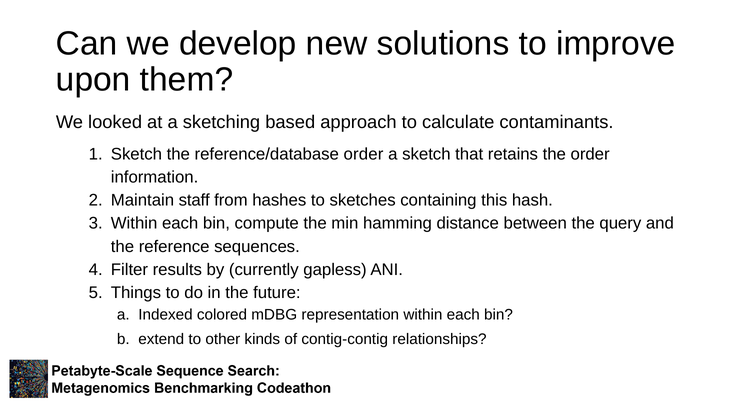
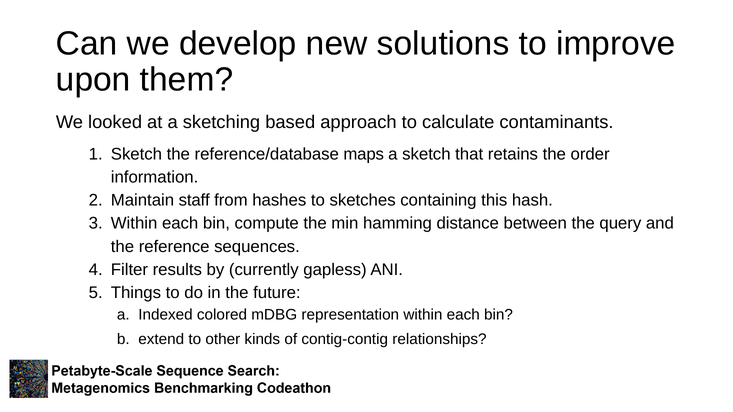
reference/database order: order -> maps (364, 154)
